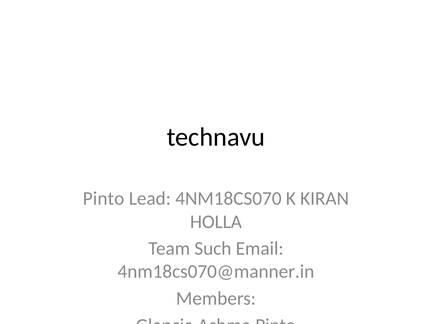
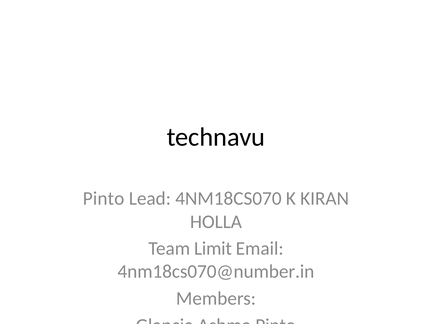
Such: Such -> Limit (213, 249)
4nm18cs070@manner.in: 4nm18cs070@manner.in -> 4nm18cs070@number.in (216, 272)
